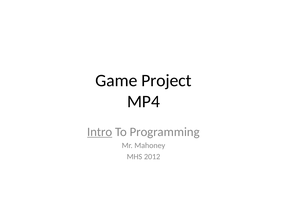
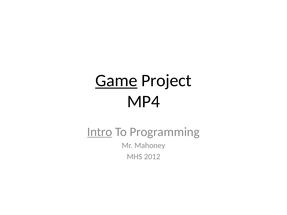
Game underline: none -> present (116, 81)
